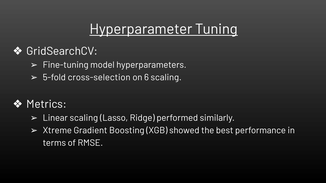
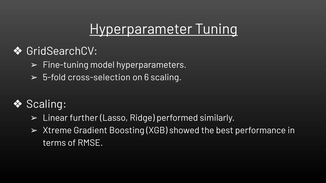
Metrics: Metrics -> Scaling (47, 104)
Linear scaling: scaling -> further (84, 118)
